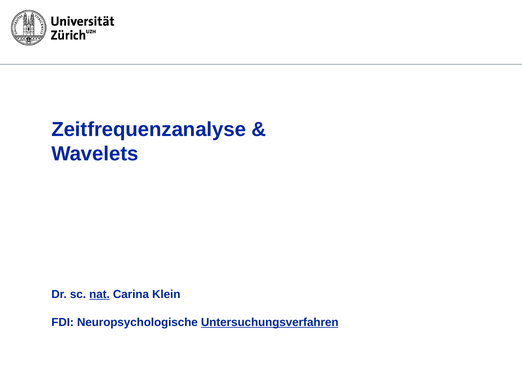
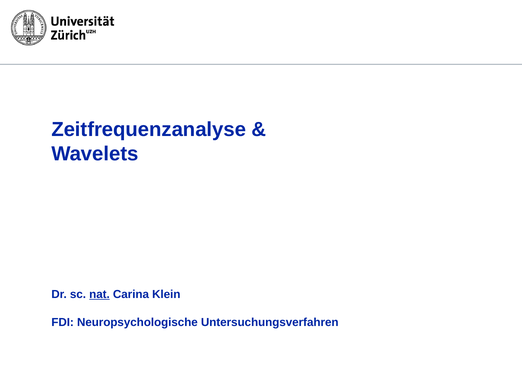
Untersuchungsverfahren underline: present -> none (270, 322)
